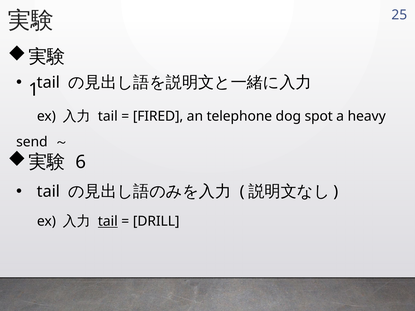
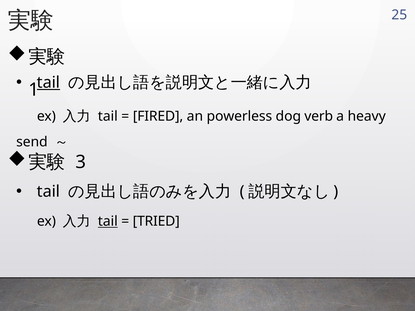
tail underline: none -> present (49, 83)
telephone: telephone -> powerless (239, 116)
spot: spot -> verb (319, 116)
6: 6 -> 3 (81, 162)
DRILL: DRILL -> TRIED (156, 222)
